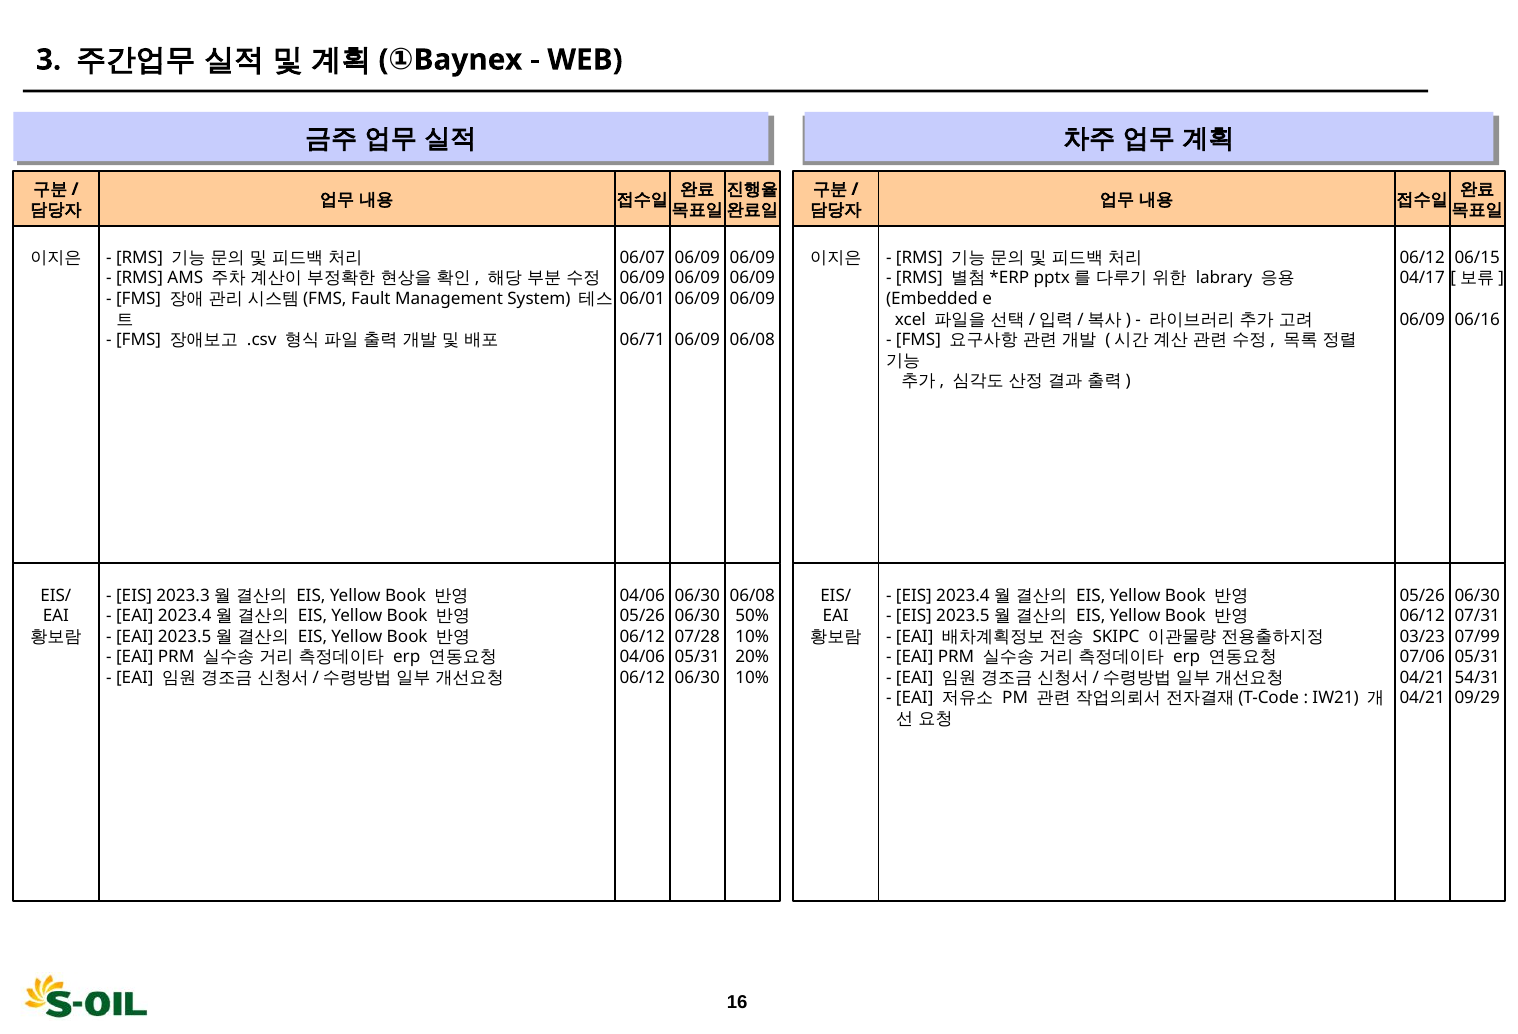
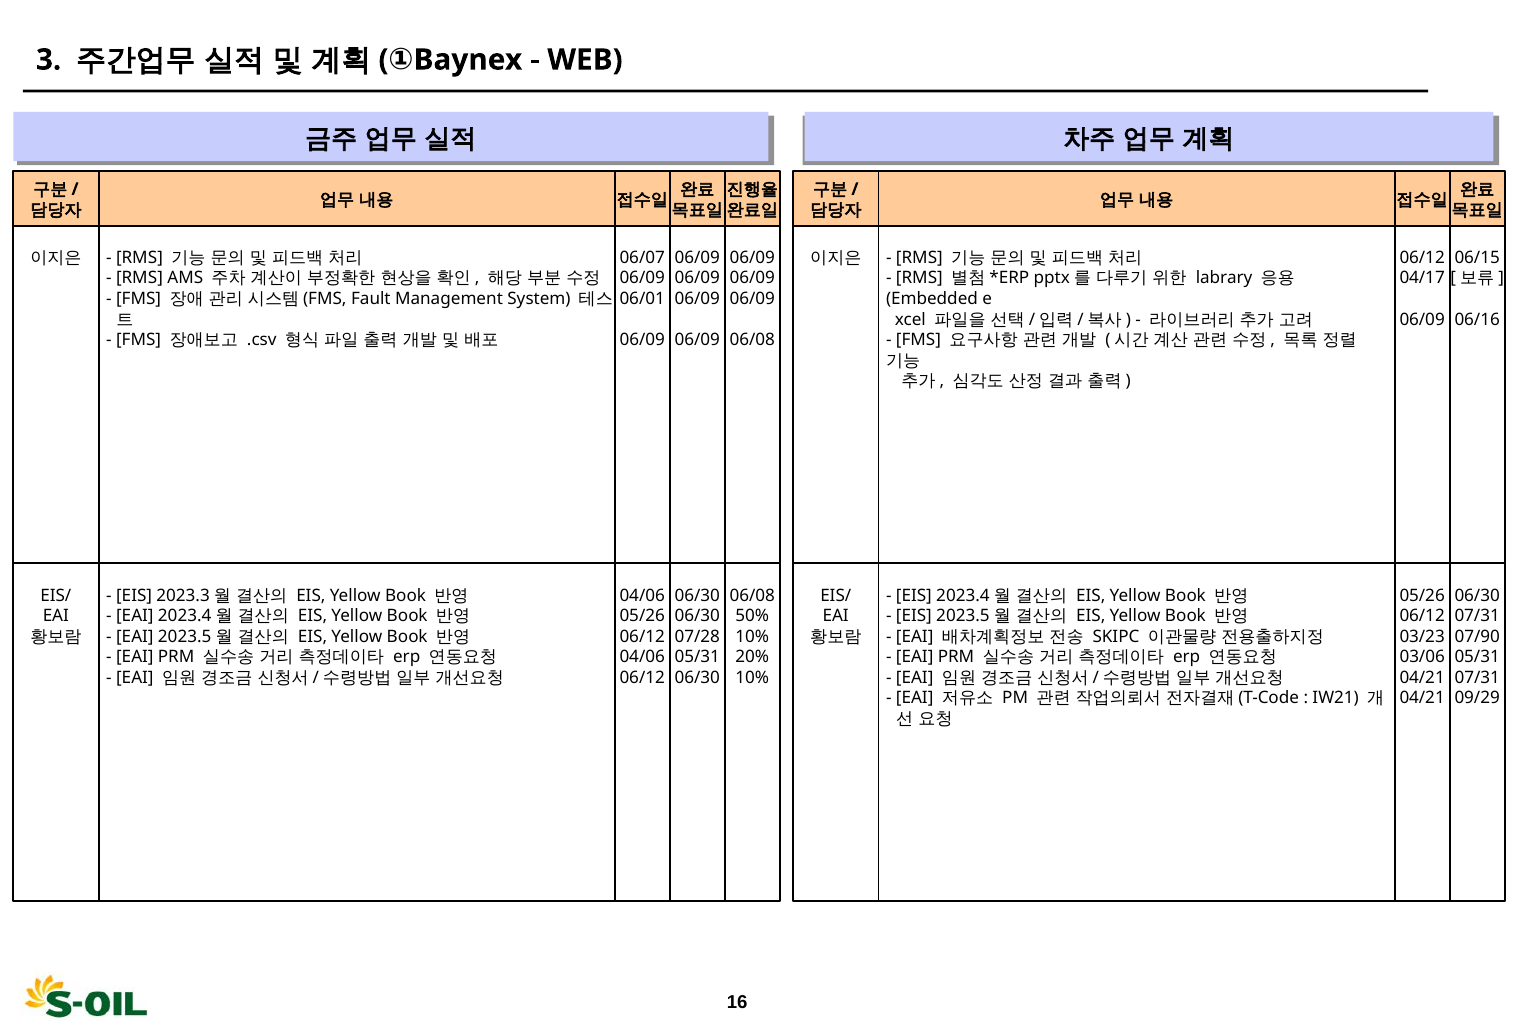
06/71: 06/71 -> 06/09 (642, 340)
07/99: 07/99 -> 07/90 (1477, 637)
07/06: 07/06 -> 03/06 (1422, 657)
54/31: 54/31 -> 07/31 (1477, 678)
